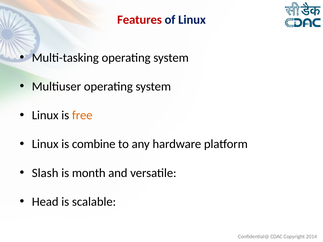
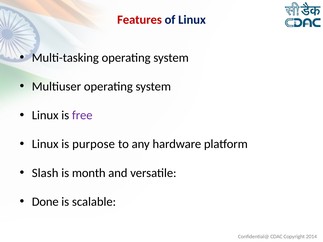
free colour: orange -> purple (82, 115)
combine: combine -> purpose (94, 144)
Head: Head -> Done (45, 202)
